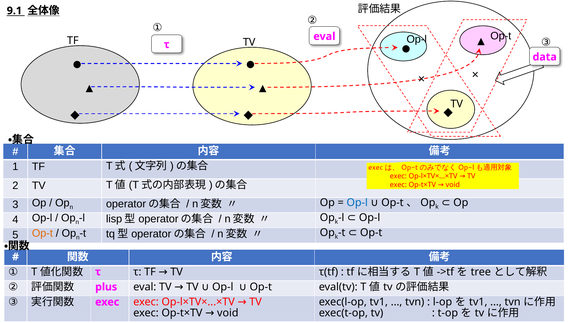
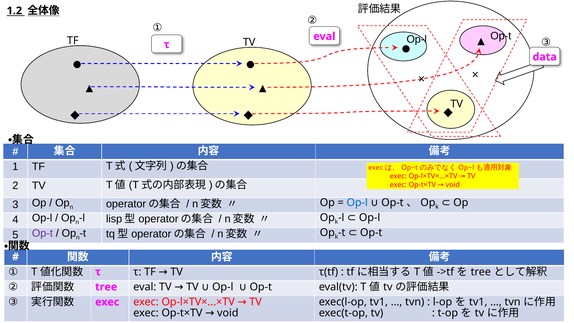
9.1: 9.1 -> 1.2 (14, 11)
Op-t colour: orange -> purple (42, 233)
plus: plus -> tree (106, 287)
